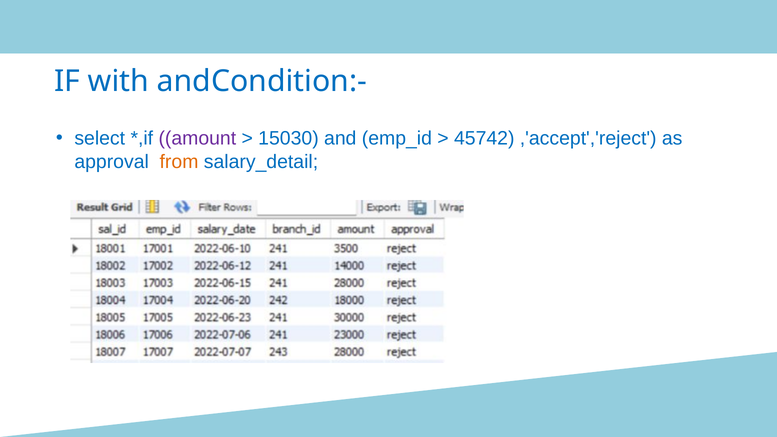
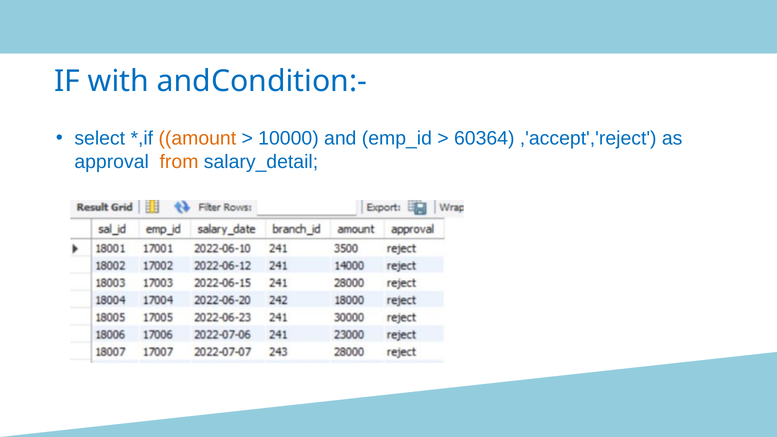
amount colour: purple -> orange (197, 138)
15030: 15030 -> 10000 (288, 138)
45742: 45742 -> 60364 (484, 138)
